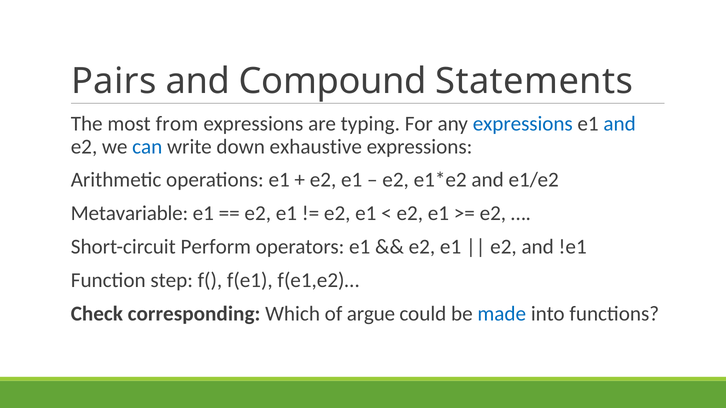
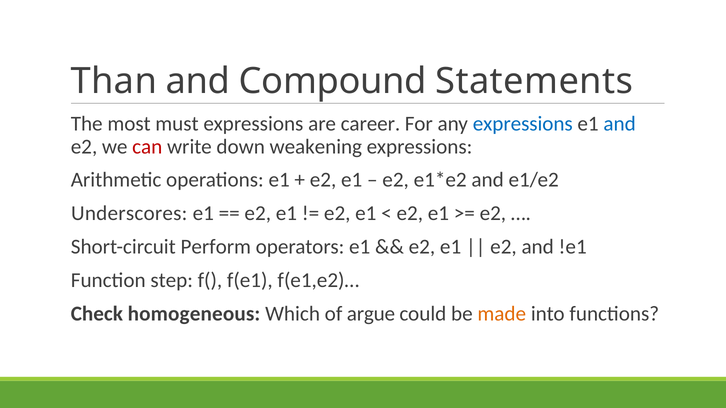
Pairs: Pairs -> Than (114, 81)
from: from -> must (177, 124)
typing: typing -> career (370, 124)
can colour: blue -> red (147, 147)
exhaustive: exhaustive -> weakening (316, 147)
Metavariable: Metavariable -> Underscores (129, 214)
corresponding: corresponding -> homogeneous (194, 314)
made colour: blue -> orange (502, 314)
